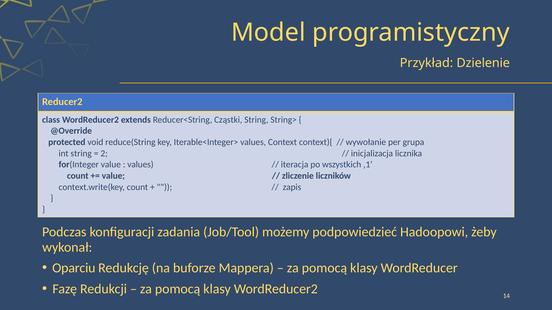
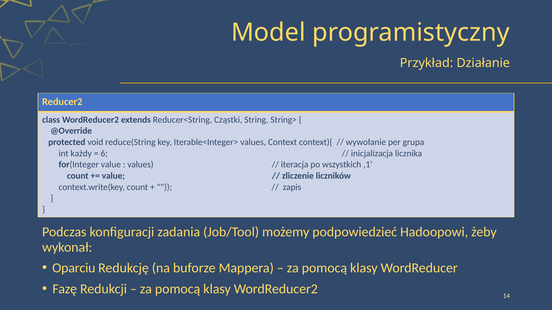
Dzielenie: Dzielenie -> Działanie (483, 63)
int string: string -> każdy (81, 154)
2: 2 -> 6 (104, 154)
